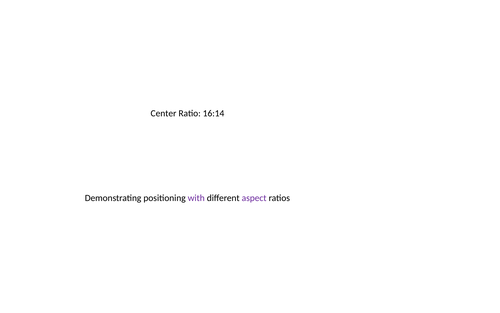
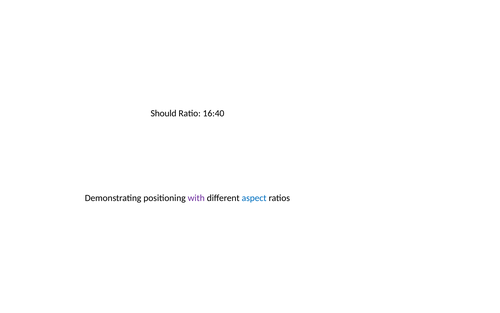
Center: Center -> Should (164, 113)
16:14: 16:14 -> 16:40 (214, 113)
aspect colour: purple -> blue (254, 198)
